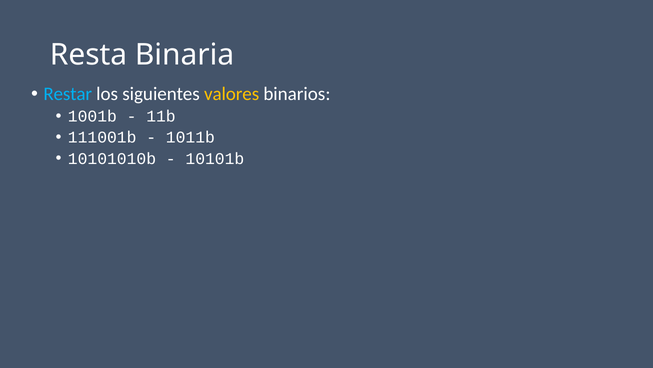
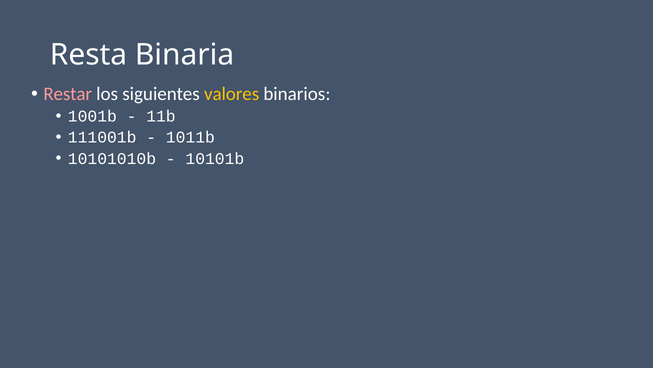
Restar colour: light blue -> pink (68, 94)
